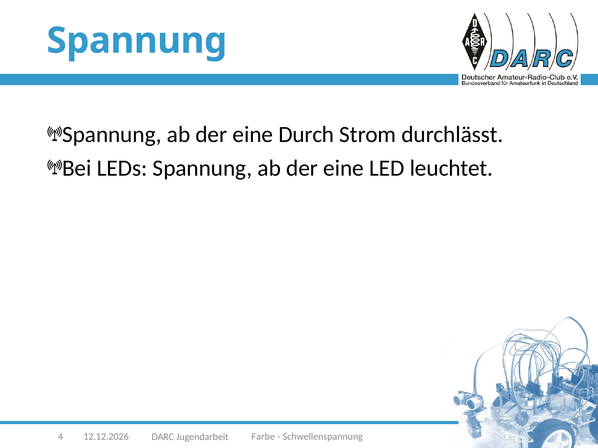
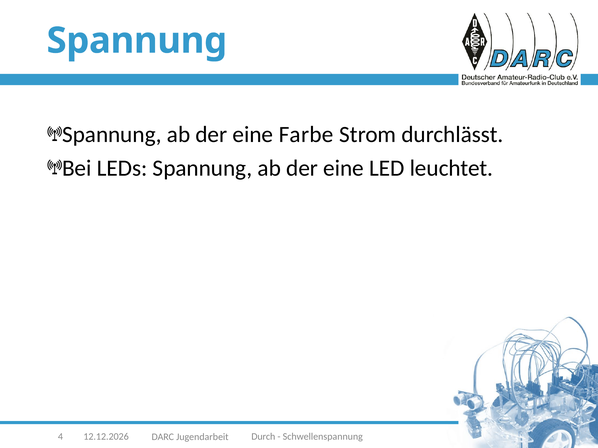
Durch: Durch -> Farbe (306, 135)
Farbe: Farbe -> Durch (263, 437)
